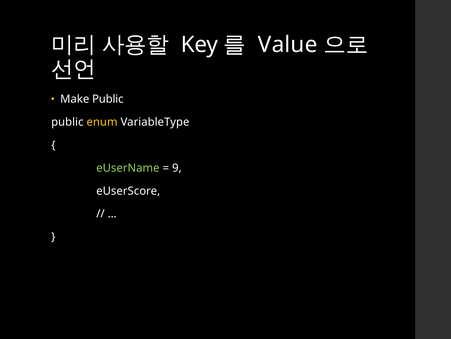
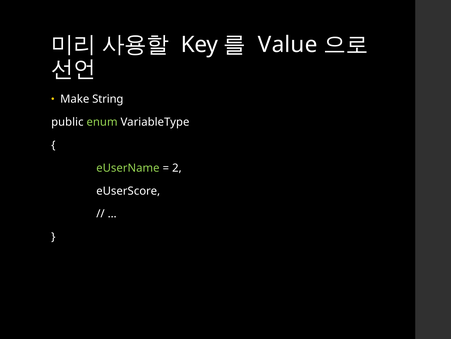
Make Public: Public -> String (108, 99)
enum colour: yellow -> light green (102, 122)
9: 9 -> 2 (177, 168)
